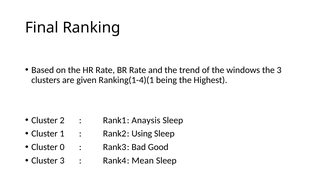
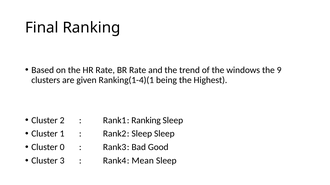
the 3: 3 -> 9 (279, 70)
Rank1 Anaysis: Anaysis -> Ranking (146, 121)
Rank2 Using: Using -> Sleep (142, 134)
